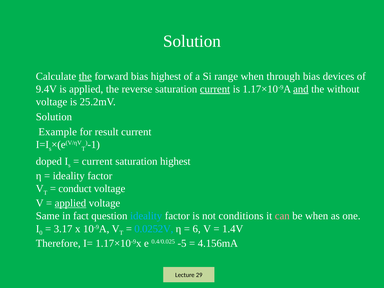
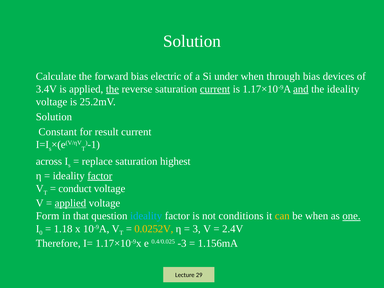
the underline: present -> none (85, 76)
bias highest: highest -> electric (166, 76)
range: range -> under (226, 76)
9.4V: 9.4V -> 3.4V (46, 89)
the underline: none -> present (112, 89)
the without: without -> ideality (343, 89)
Example: Example -> Constant (58, 132)
doped: doped -> across (49, 161)
current: current -> replace (97, 161)
factor underline: none -> present (100, 176)
Same: Same -> Form (48, 216)
fact: fact -> that (81, 216)
can colour: pink -> yellow (282, 216)
one underline: none -> present (351, 216)
3.17: 3.17 -> 1.18 (63, 229)
0.0252V colour: light blue -> yellow (154, 229)
6: 6 -> 3 (197, 229)
1.4V: 1.4V -> 2.4V (233, 229)
-5: -5 -> -3 (182, 243)
4.156mA: 4.156mA -> 1.156mA (218, 243)
